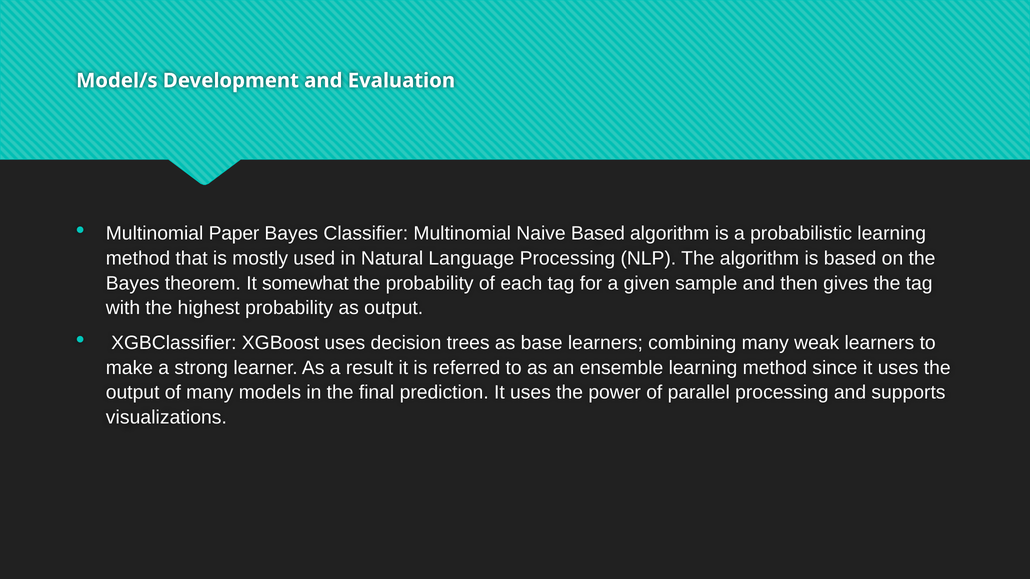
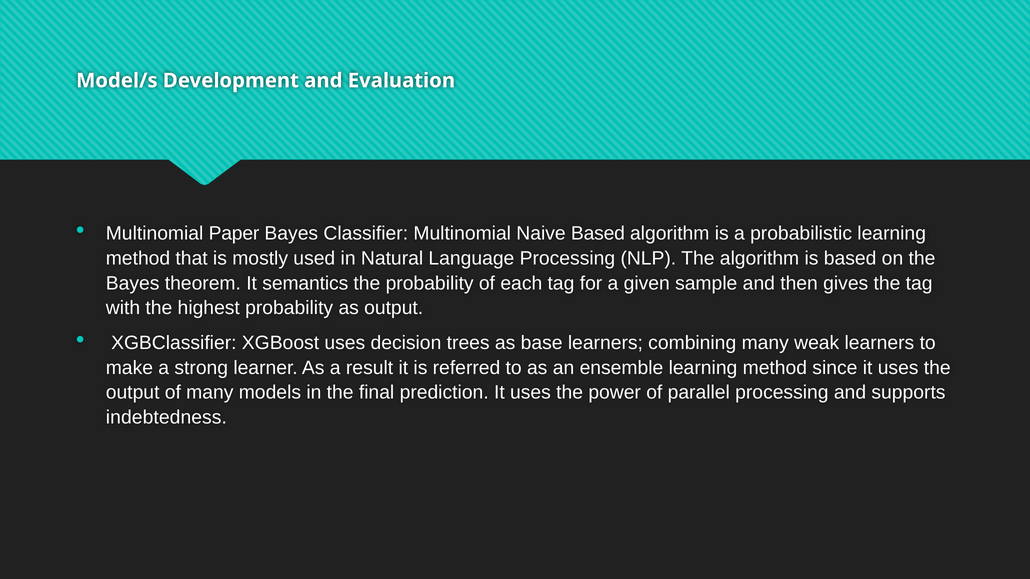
somewhat: somewhat -> semantics (305, 283)
visualizations: visualizations -> indebtedness (166, 418)
